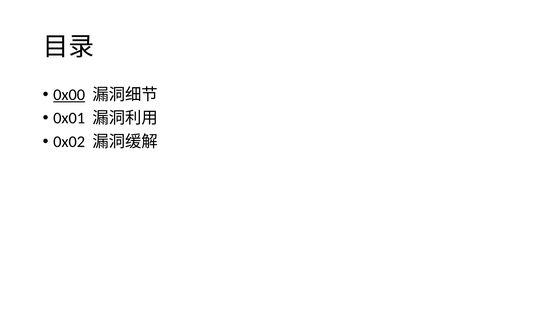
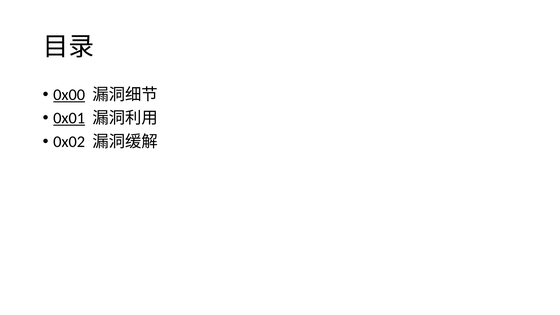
0x01 underline: none -> present (69, 118)
